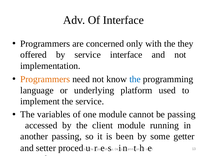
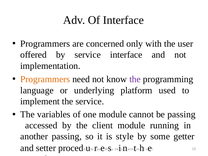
they: they -> user (185, 44)
the colour: blue -> purple (135, 79)
been: been -> style (125, 136)
